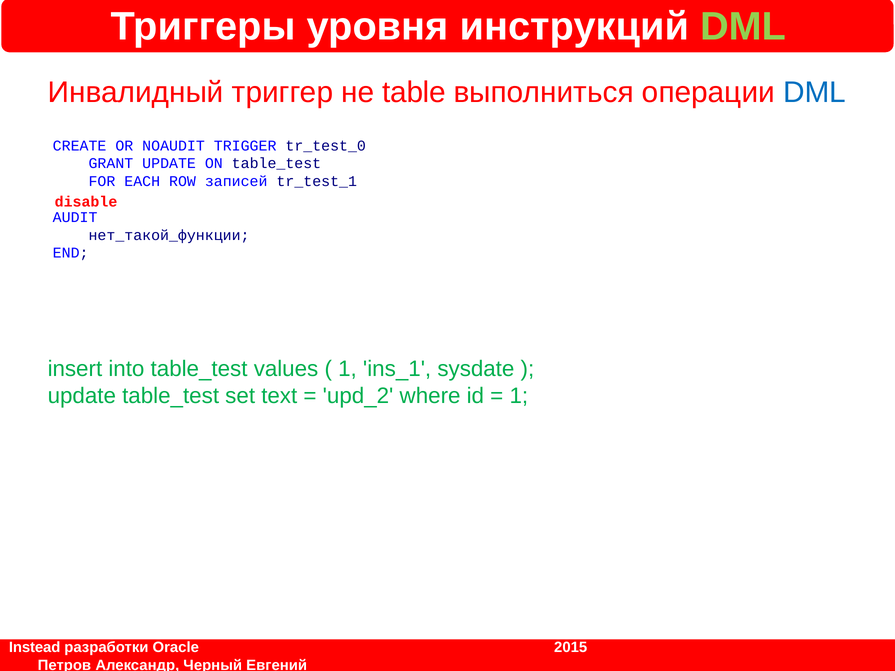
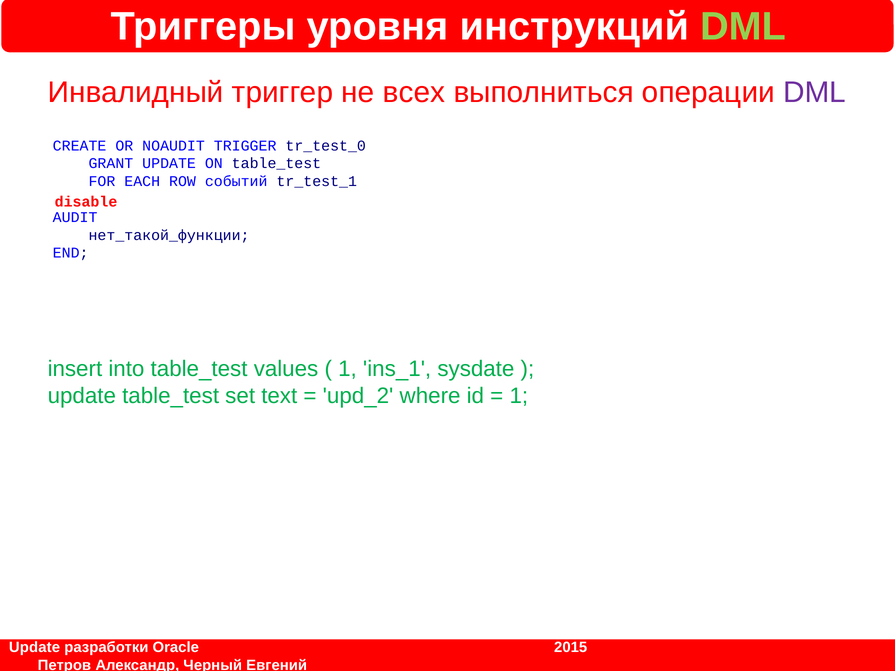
table: table -> всех (414, 92)
DML colour: blue -> purple (815, 92)
записей: записей -> событий (236, 181)
Instead: Instead -> Update (35, 647)
